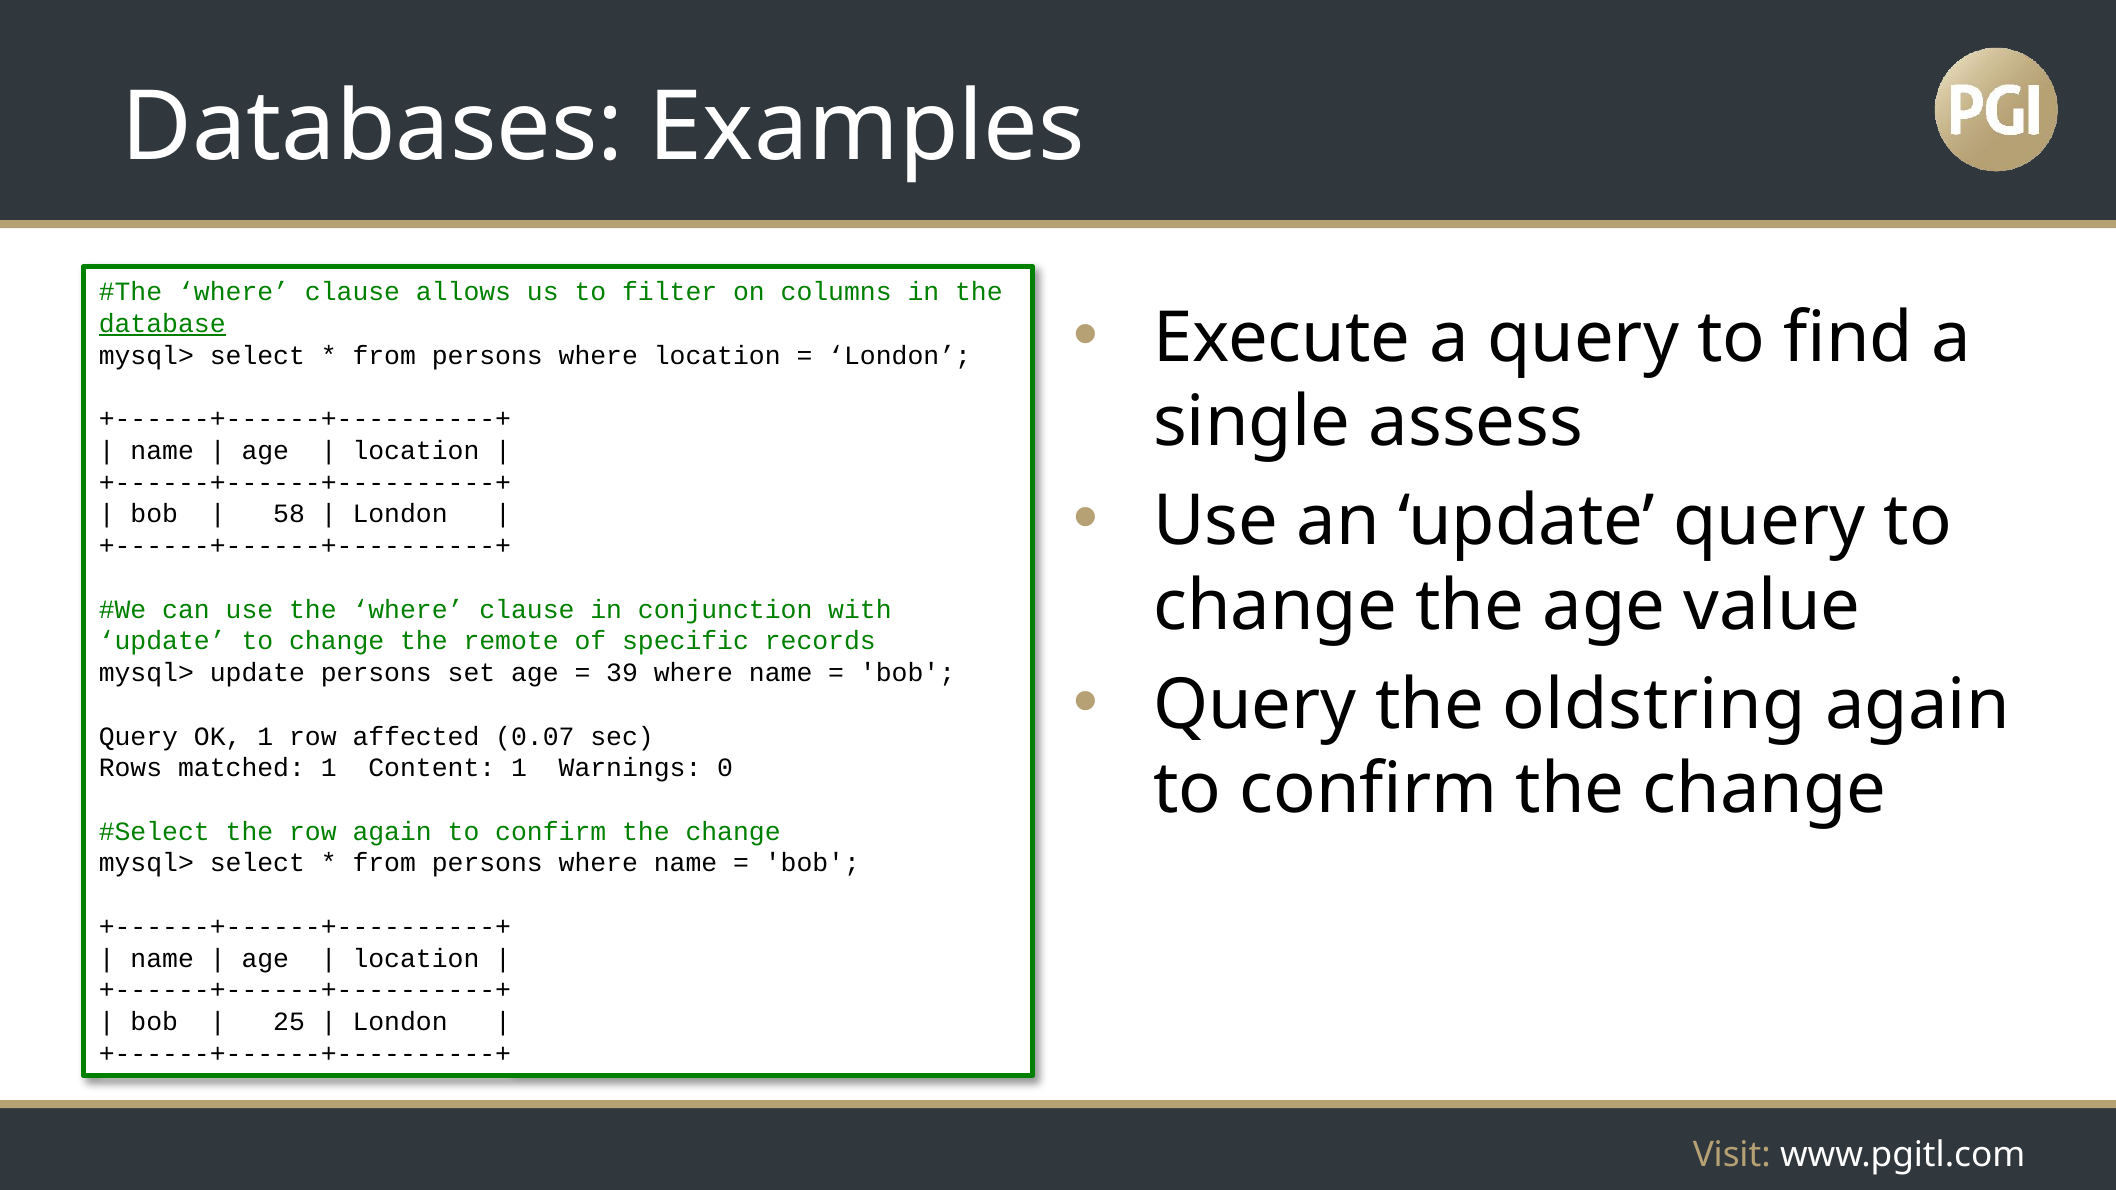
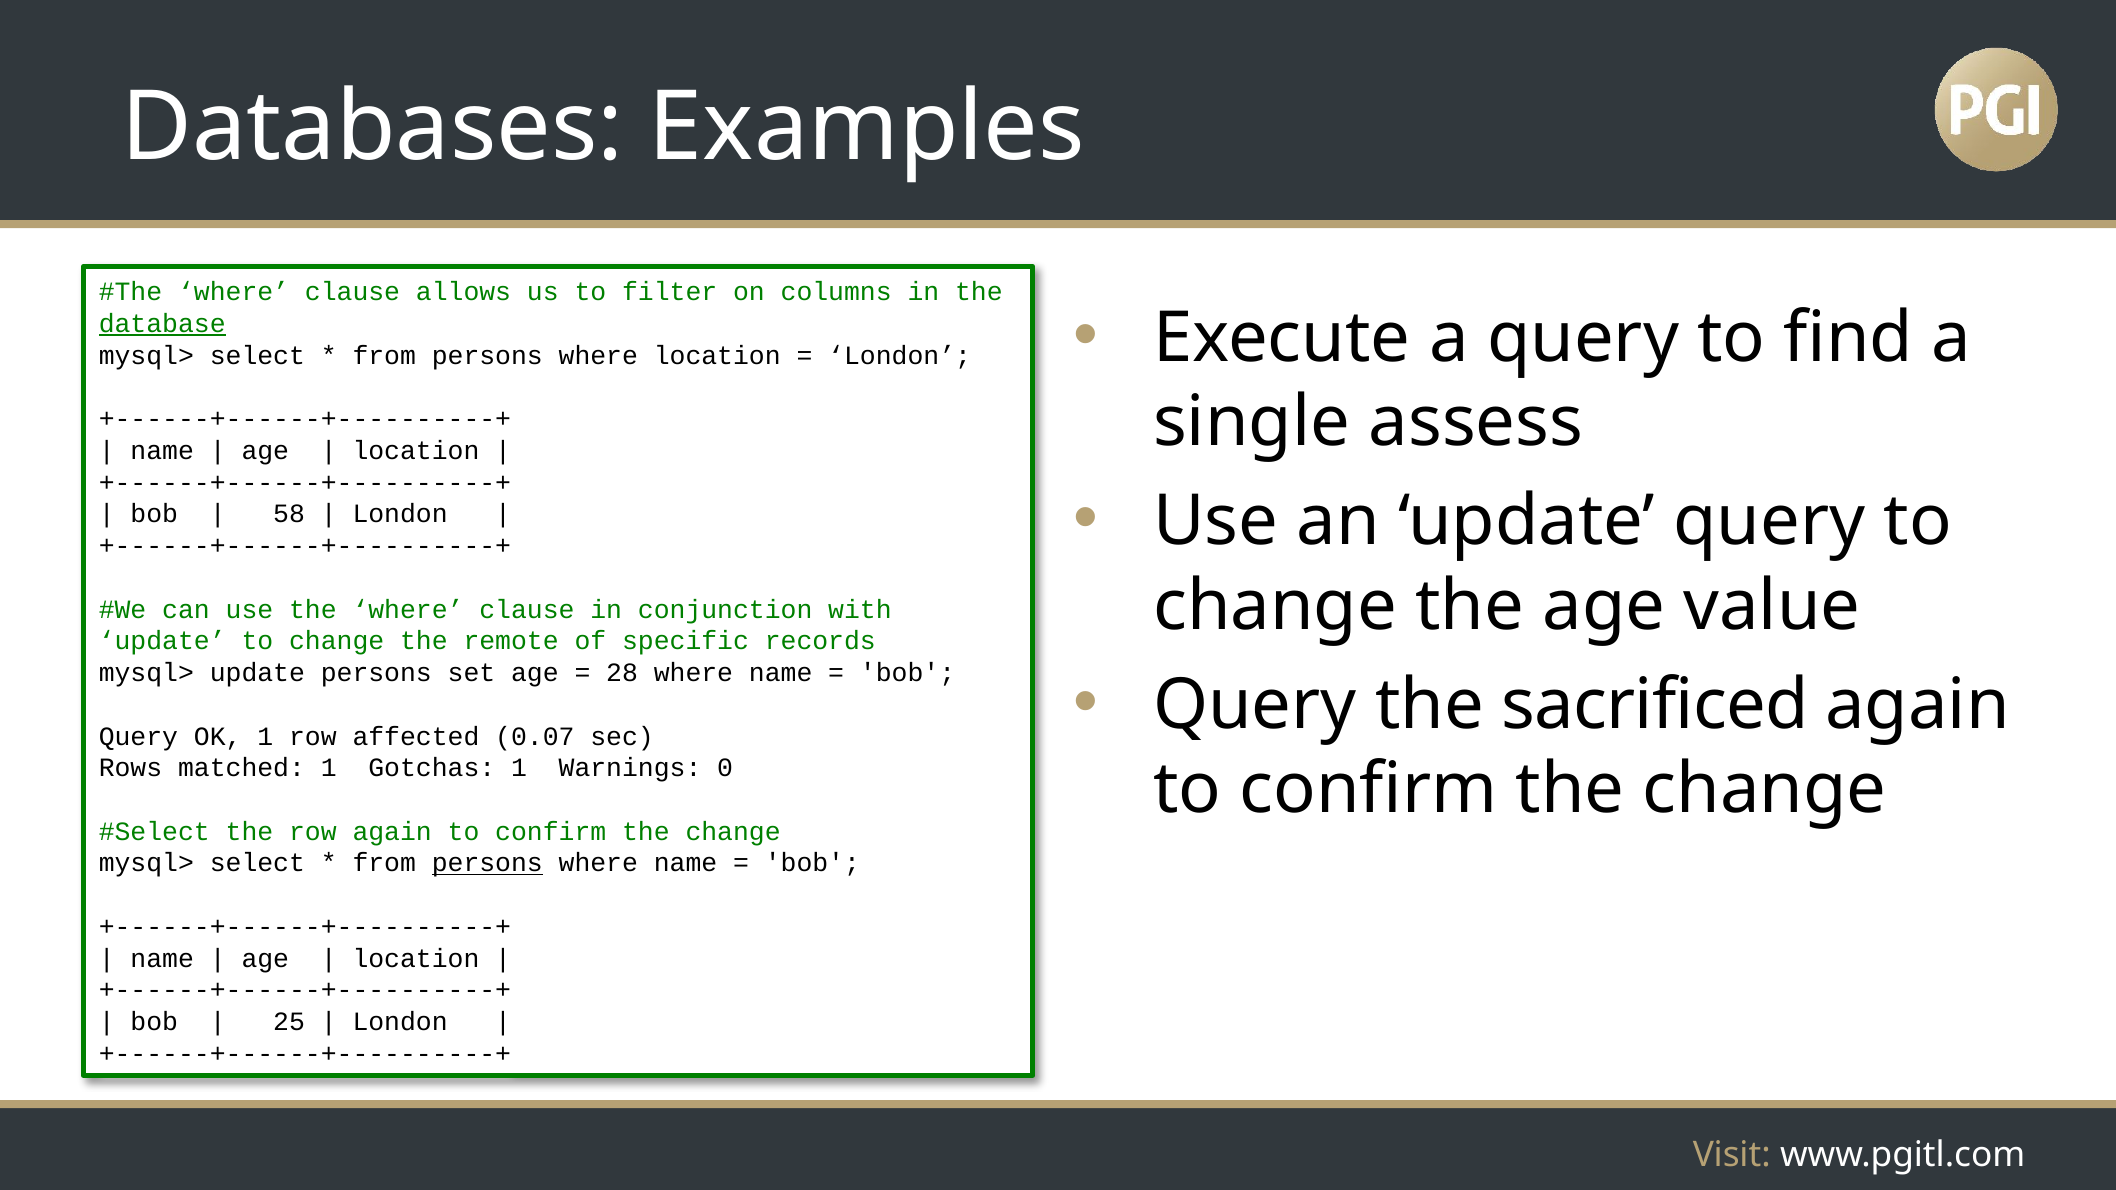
39: 39 -> 28 (622, 673)
oldstring: oldstring -> sacrificed (1655, 705)
Content: Content -> Gotchas (432, 768)
persons underline: none -> present (487, 863)
